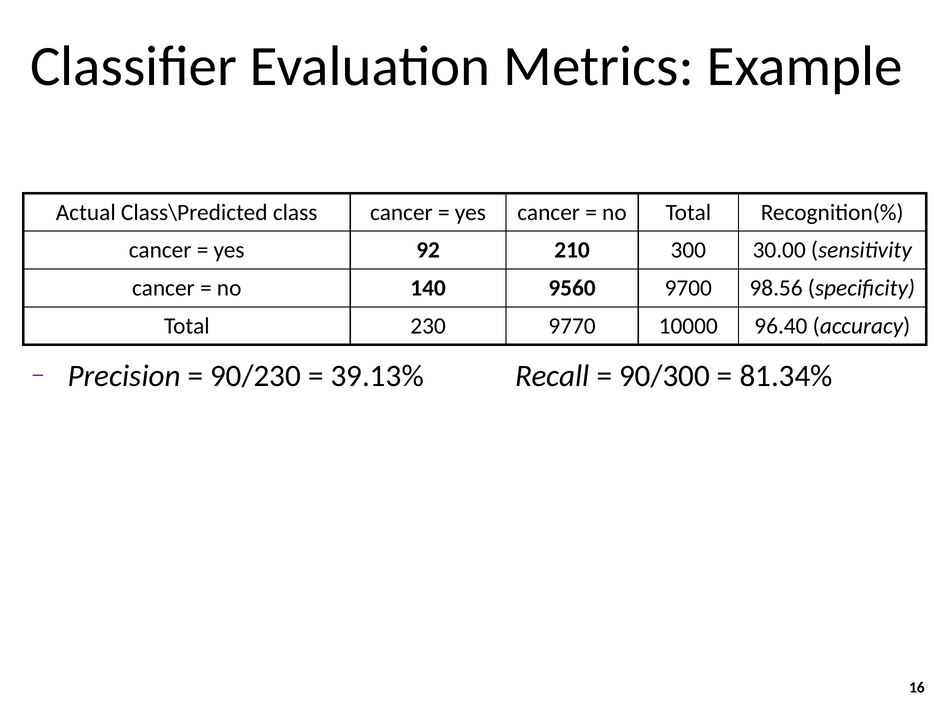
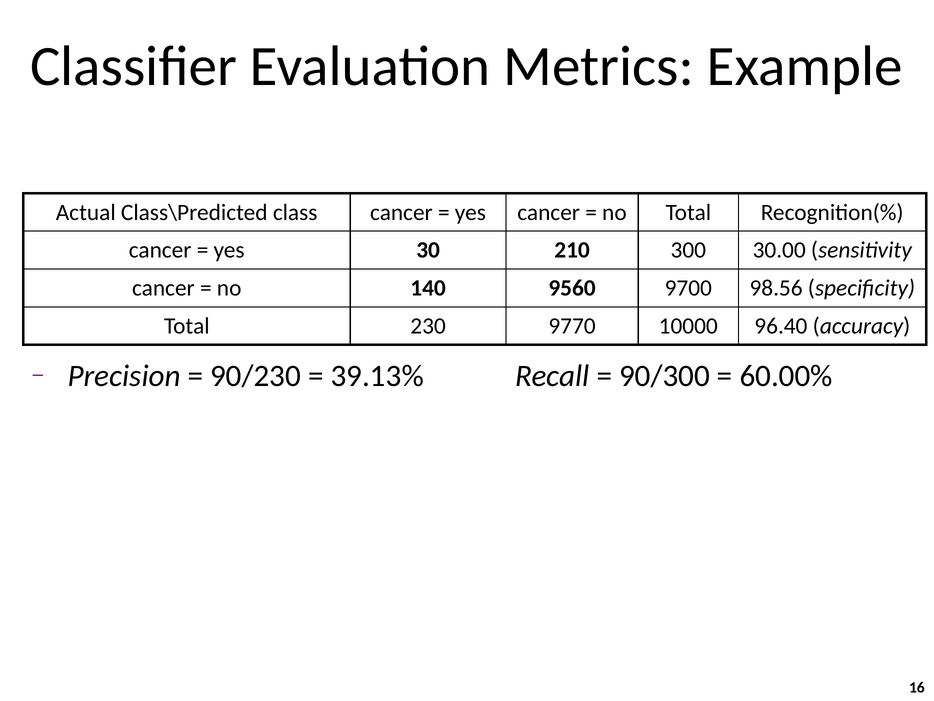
92: 92 -> 30 (428, 250)
81.34%: 81.34% -> 60.00% (786, 376)
